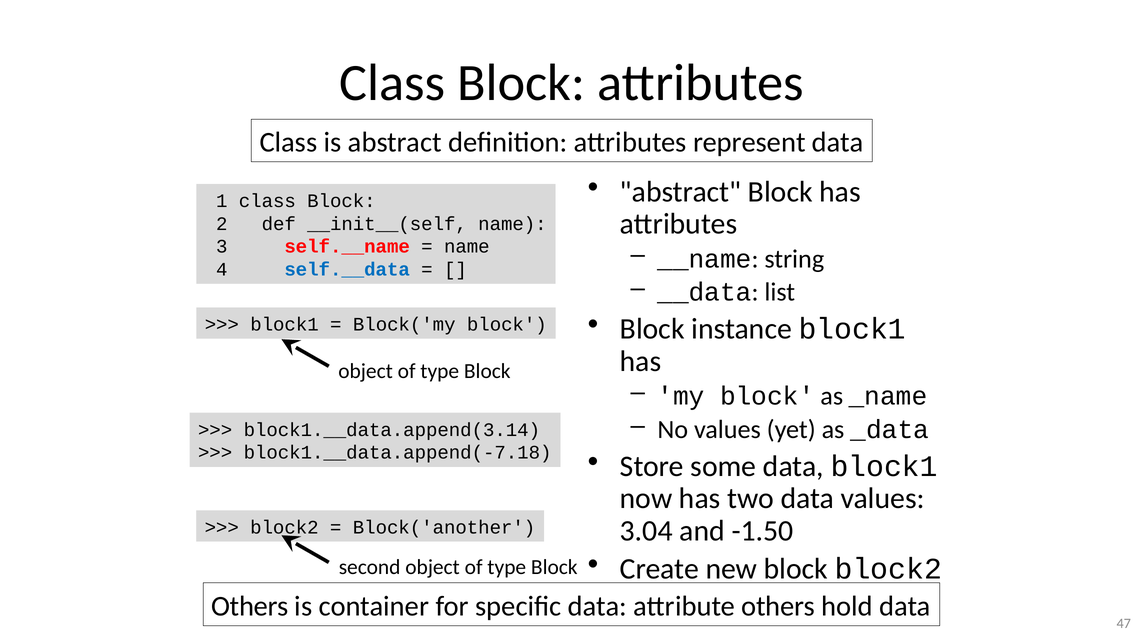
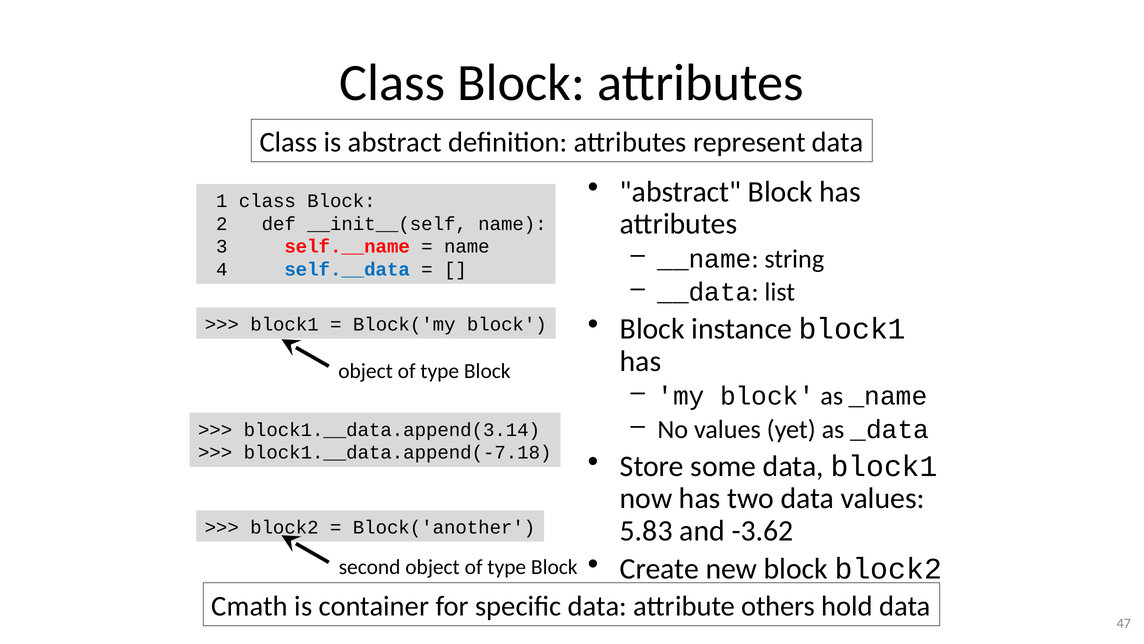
3.04: 3.04 -> 5.83 (646, 530)
-1.50: -1.50 -> -3.62 (762, 530)
Others: Others -> Cmath (250, 606)
